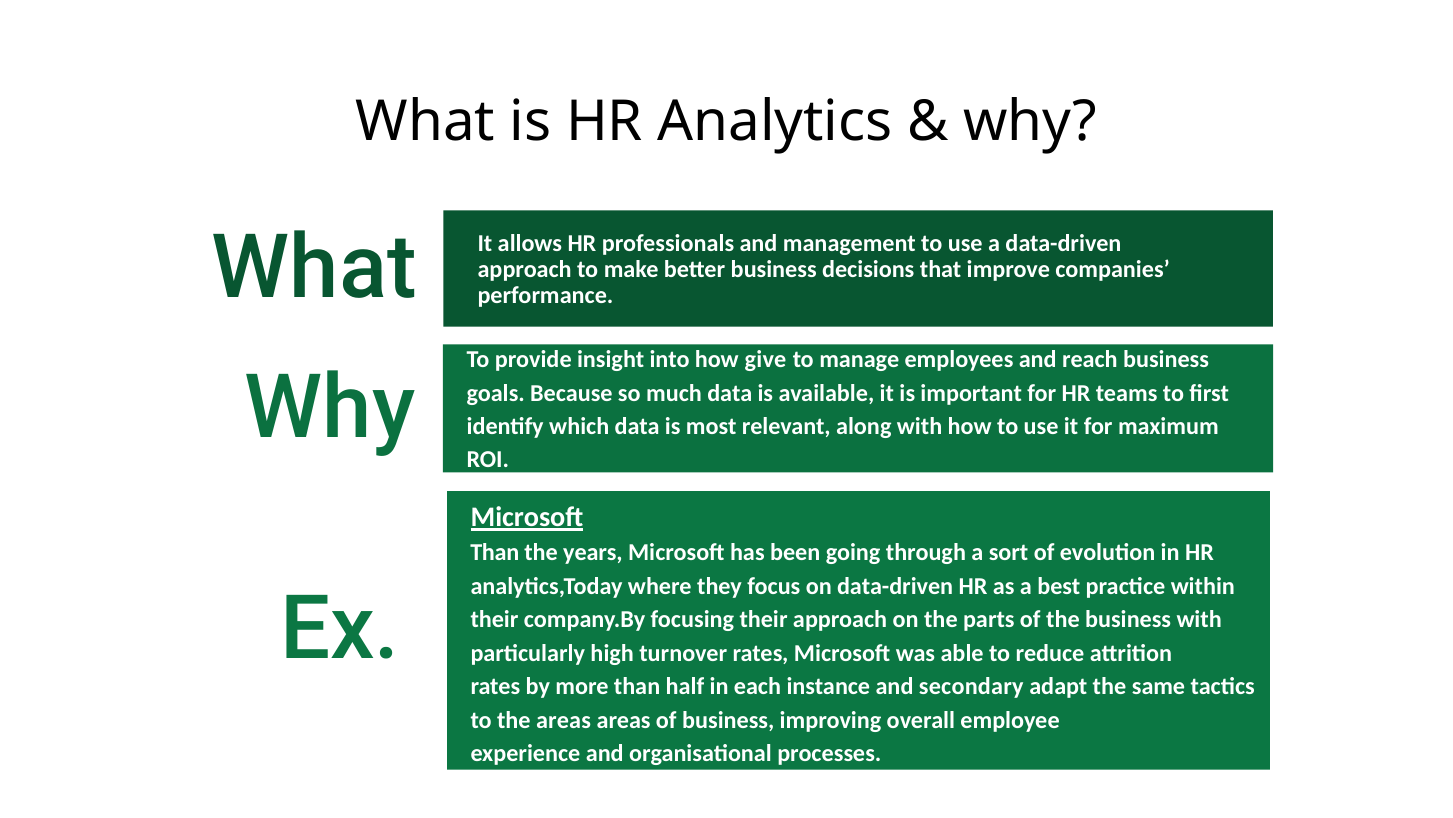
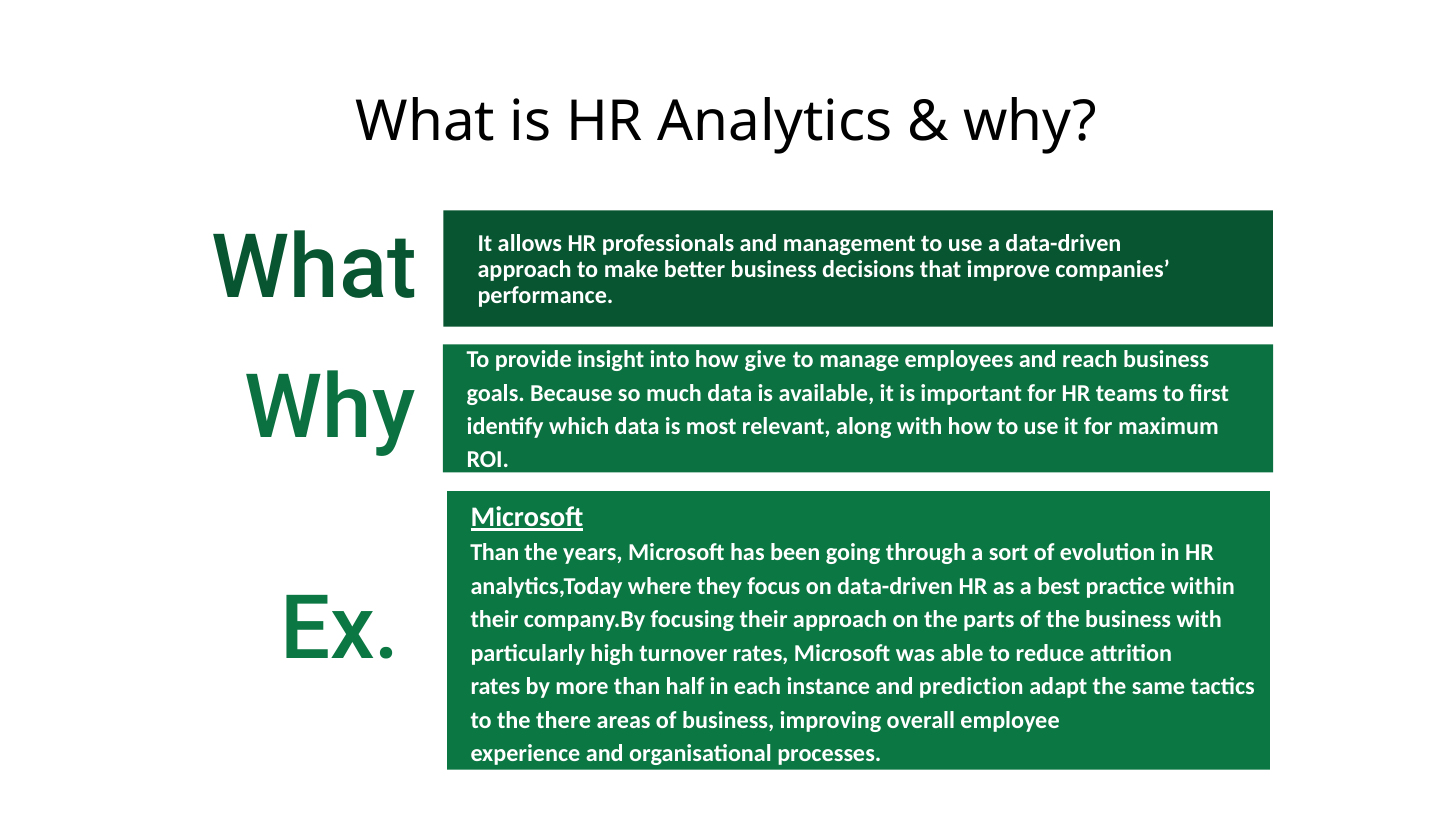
secondary: secondary -> prediction (971, 686)
the areas: areas -> there (563, 719)
